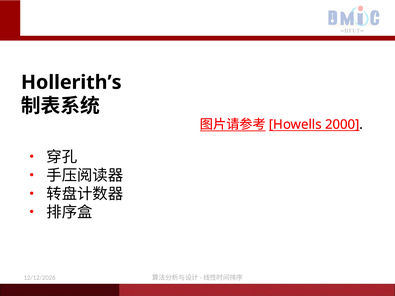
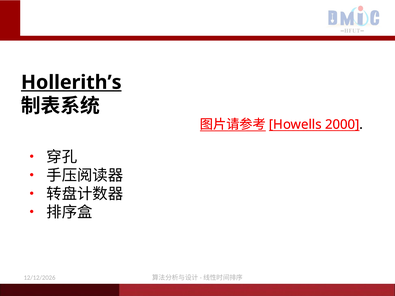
Hollerith’s underline: none -> present (71, 82)
